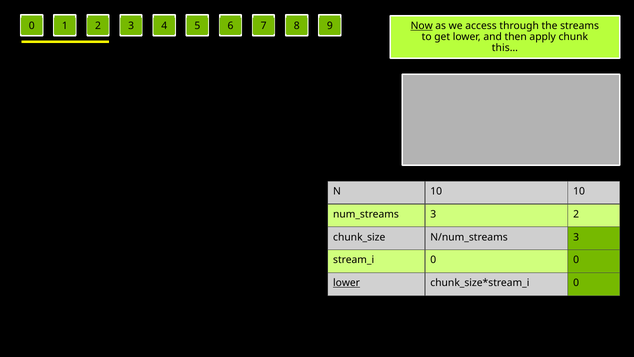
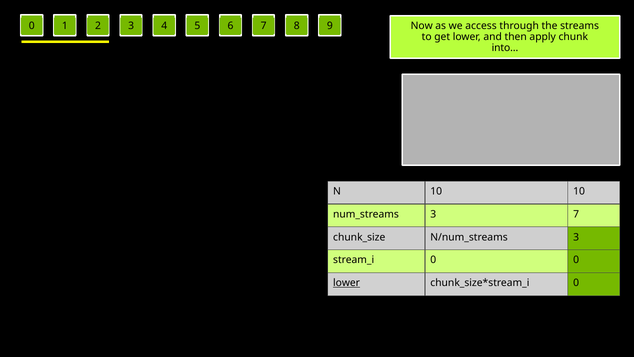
Now underline: present -> none (422, 26)
this…: this… -> into… (505, 48)
3 2: 2 -> 7 (576, 214)
